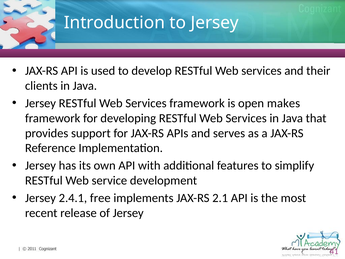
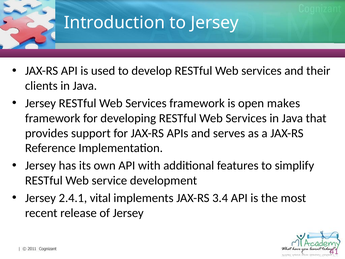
free: free -> vital (100, 198)
2.1: 2.1 -> 3.4 (220, 198)
